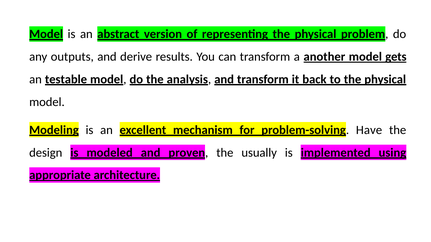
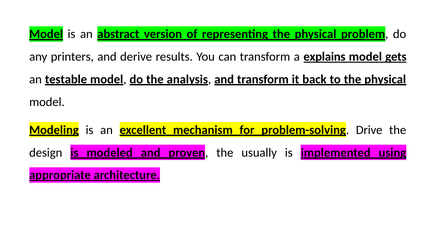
outputs: outputs -> printers (72, 57)
another: another -> explains (324, 57)
Have: Have -> Drive (369, 130)
